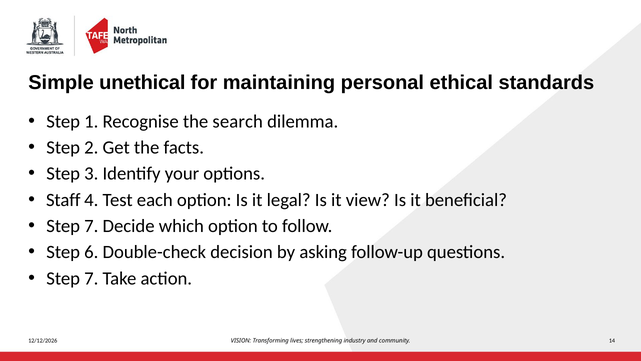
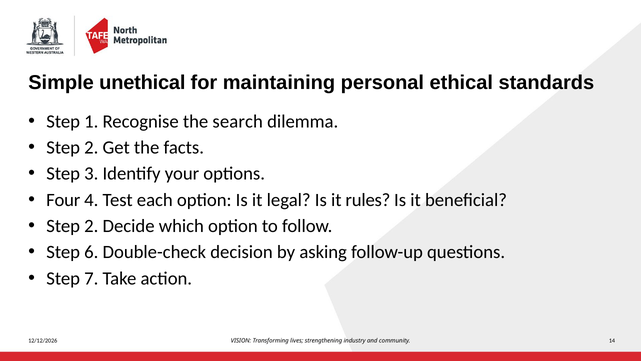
Staff: Staff -> Four (63, 200)
view: view -> rules (368, 200)
7: 7 -> 2 (91, 226)
